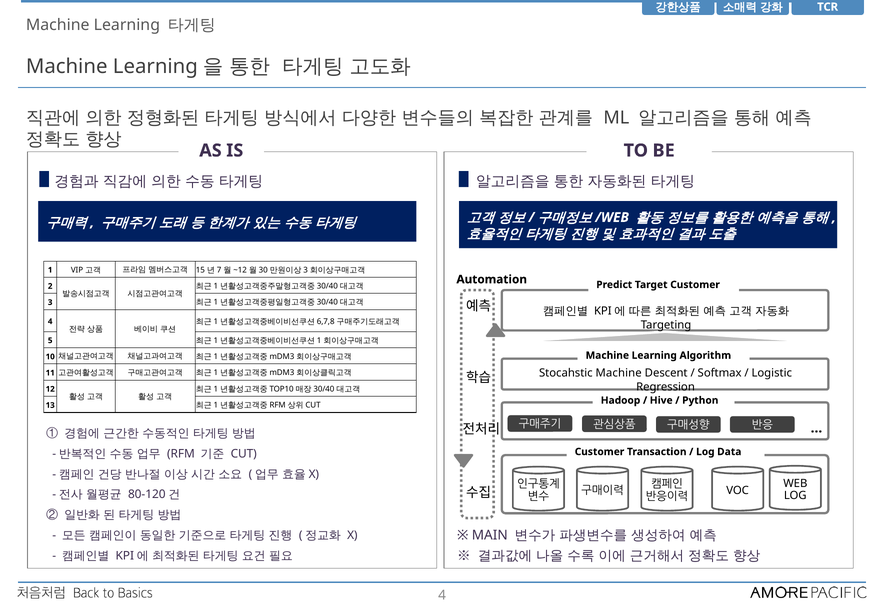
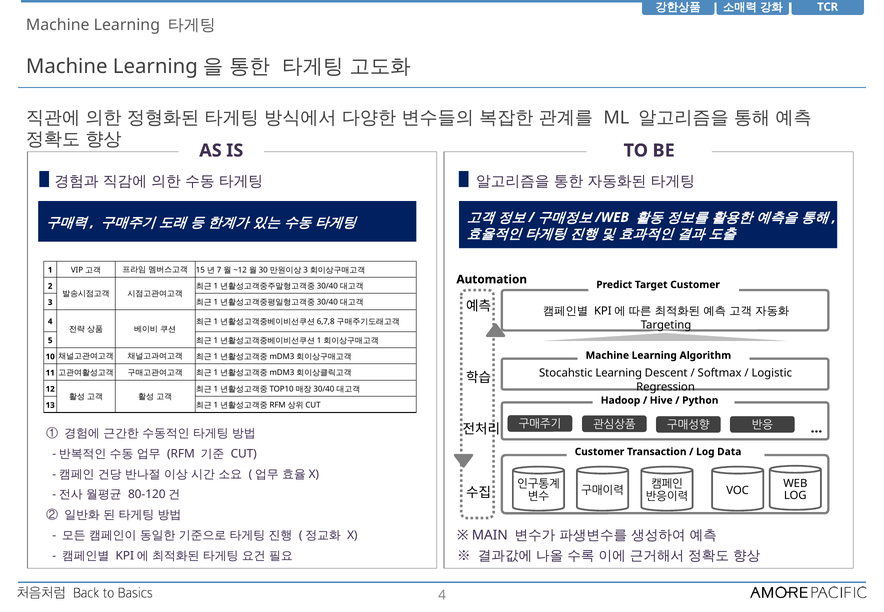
Stocahstic Machine: Machine -> Learning (619, 373)
